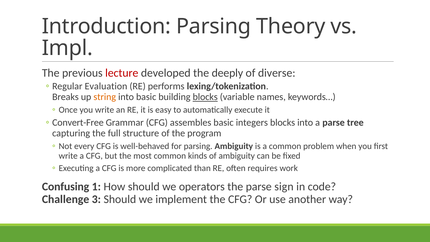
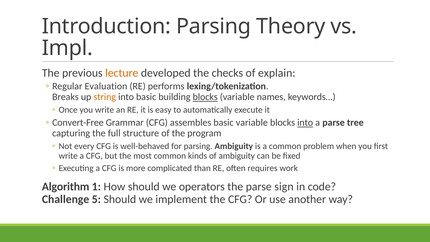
lecture colour: red -> orange (122, 73)
deeply: deeply -> checks (227, 73)
diverse: diverse -> explain (277, 73)
basic integers: integers -> variable (252, 123)
into underline: none -> present (305, 123)
Confusing: Confusing -> Algorithm (66, 186)
3: 3 -> 5 (96, 199)
